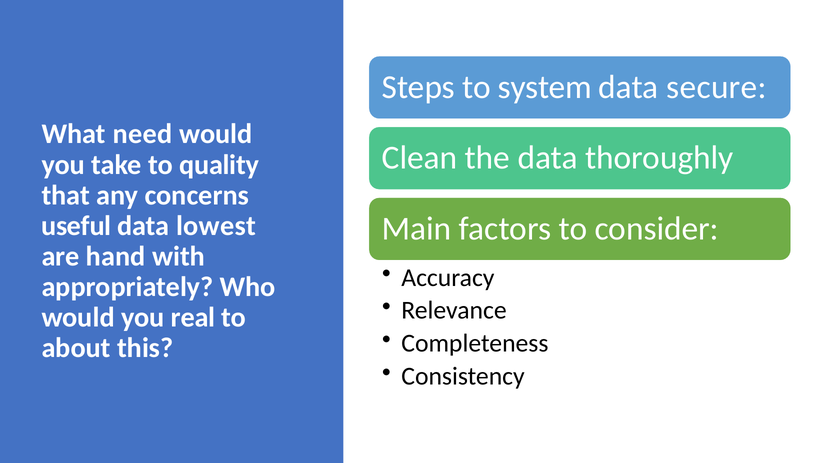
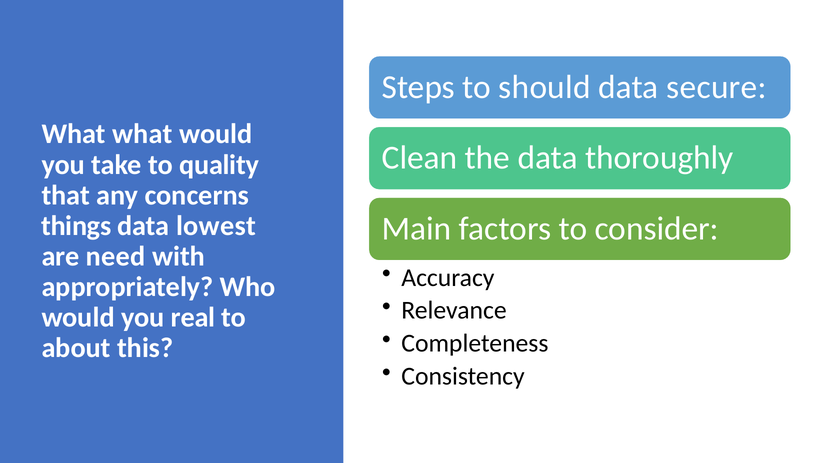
system: system -> should (545, 87)
What need: need -> what (142, 134)
useful: useful -> things (76, 226)
hand: hand -> need (116, 256)
